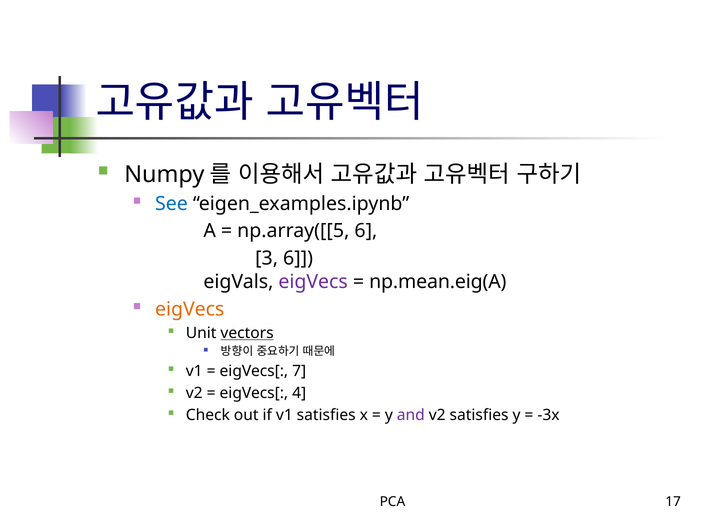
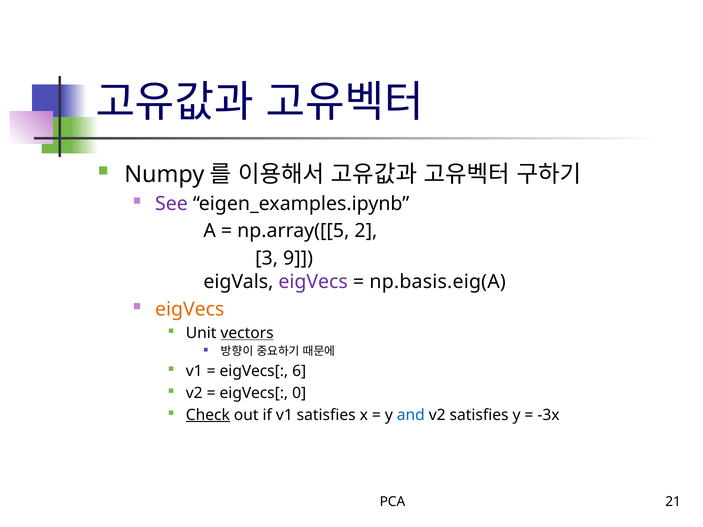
See colour: blue -> purple (171, 204)
np.array([[5 6: 6 -> 2 (366, 231)
3 6: 6 -> 9 (298, 258)
np.mean.eig(A: np.mean.eig(A -> np.basis.eig(A (438, 282)
7: 7 -> 6 (299, 371)
4: 4 -> 0 (299, 393)
Check underline: none -> present (208, 415)
and colour: purple -> blue (411, 415)
17: 17 -> 21 (673, 502)
